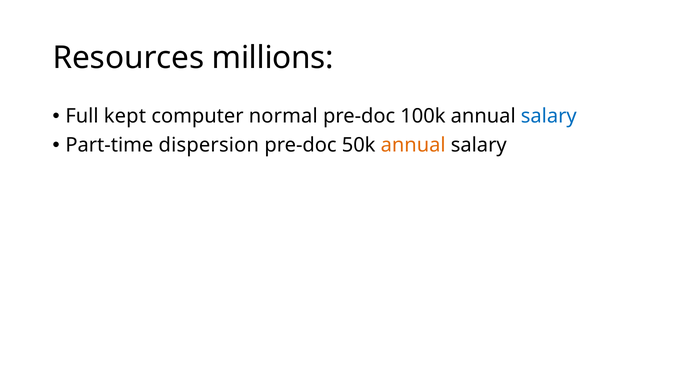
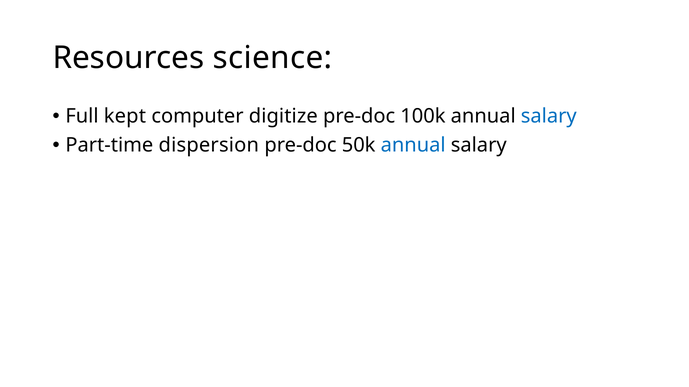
millions: millions -> science (272, 58)
normal: normal -> digitize (283, 116)
annual colour: orange -> blue (413, 145)
